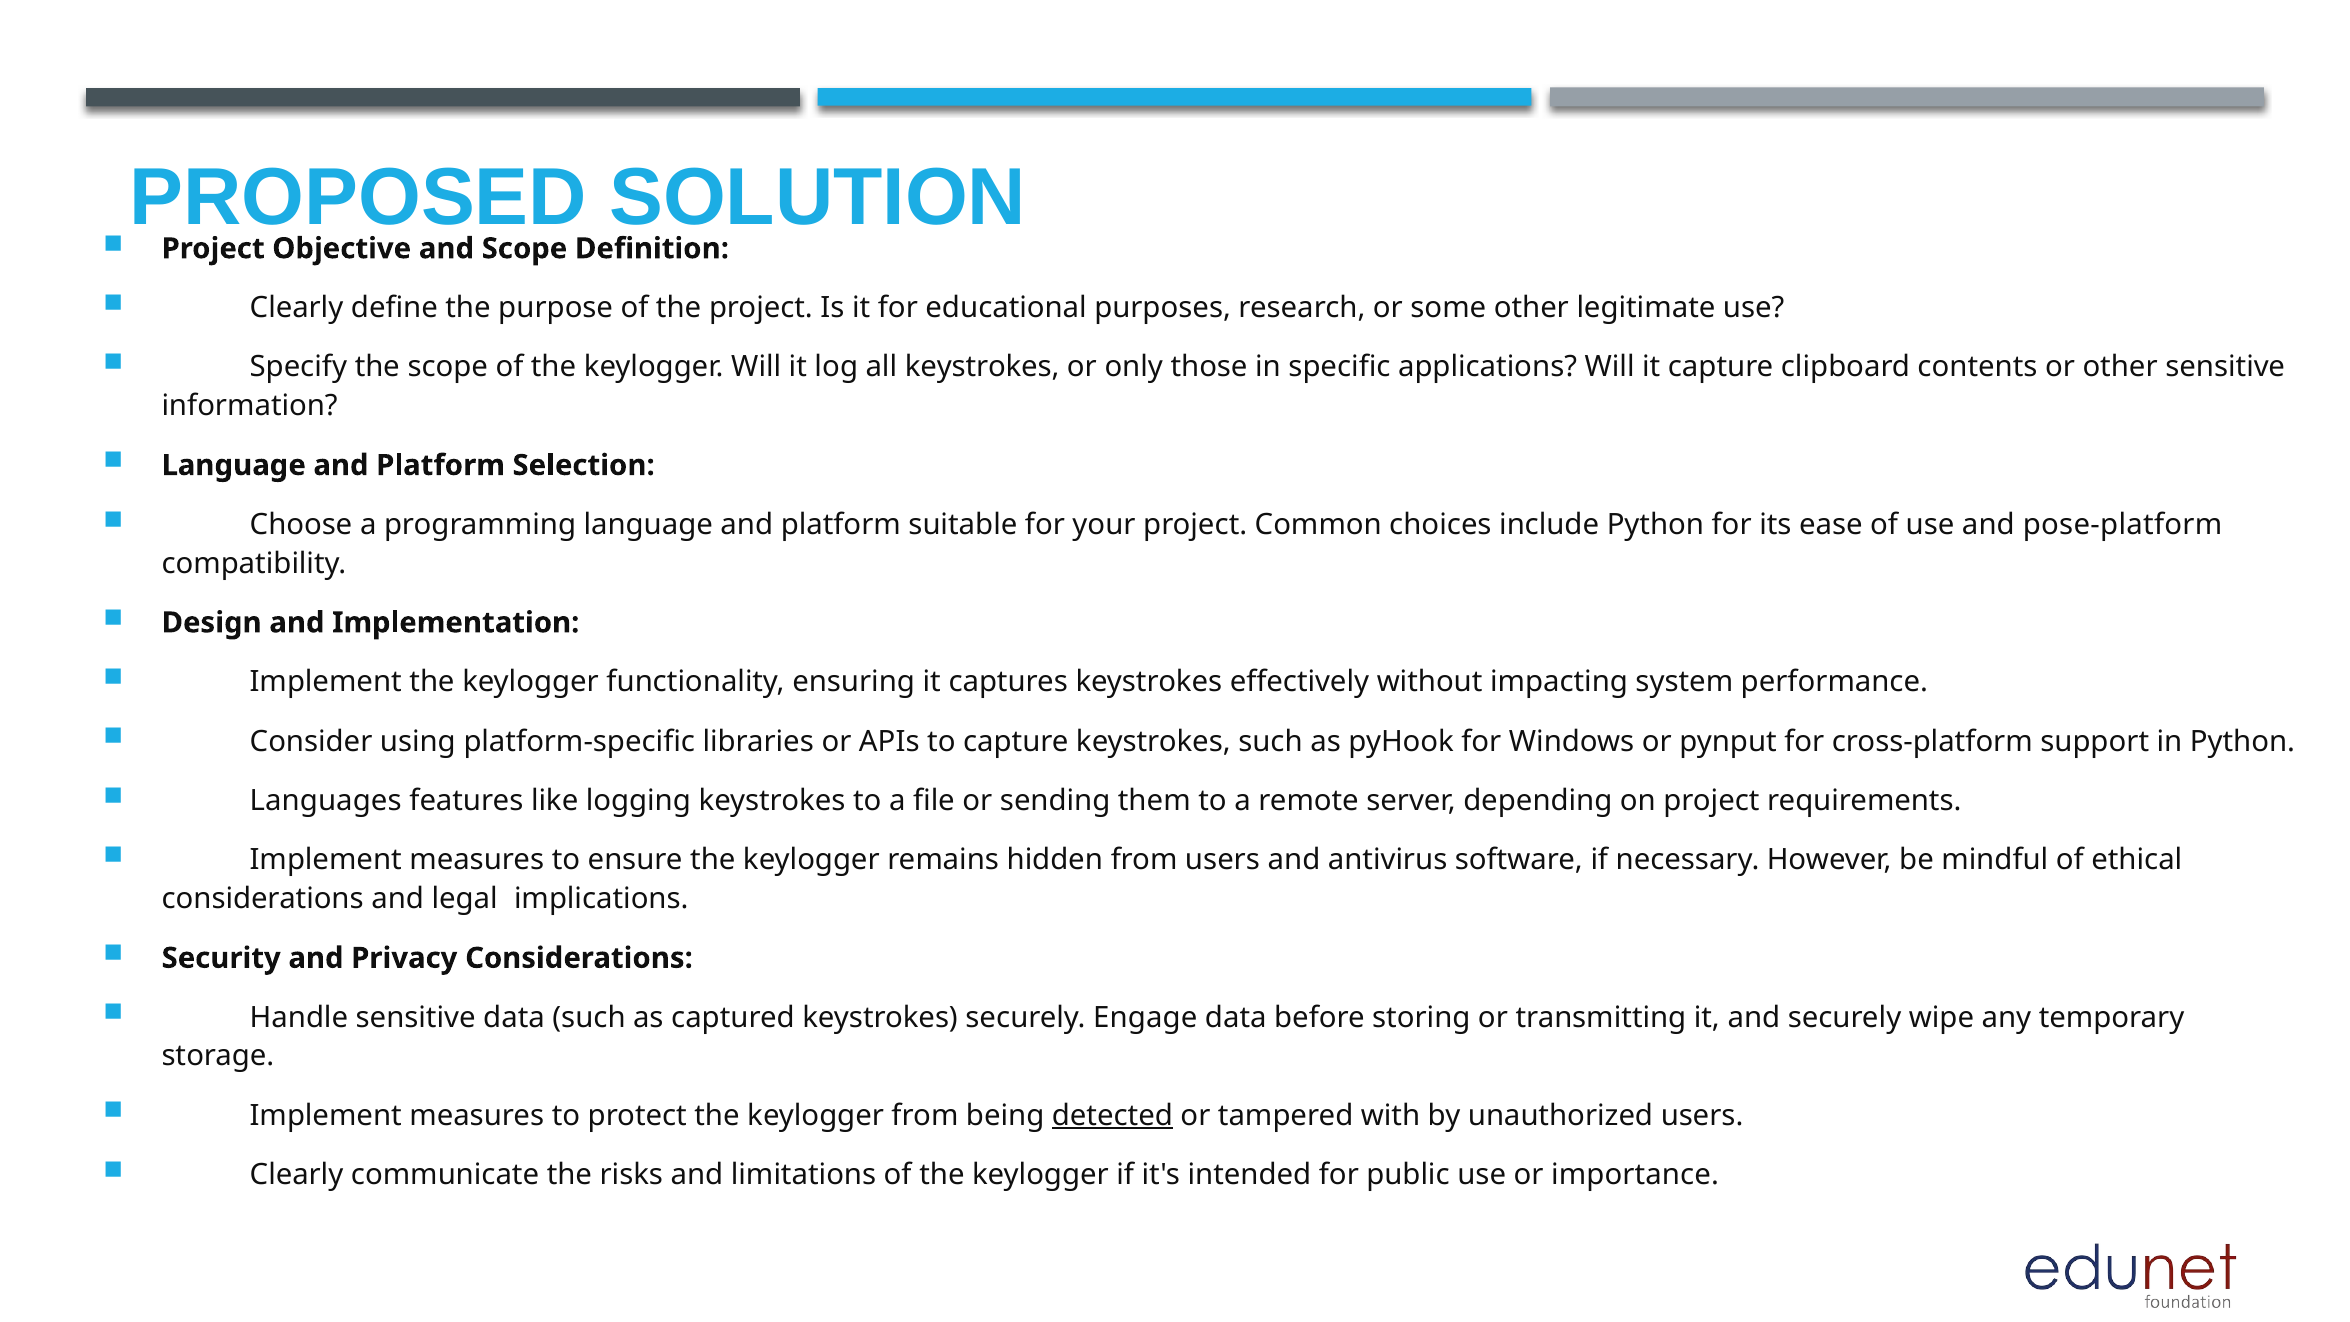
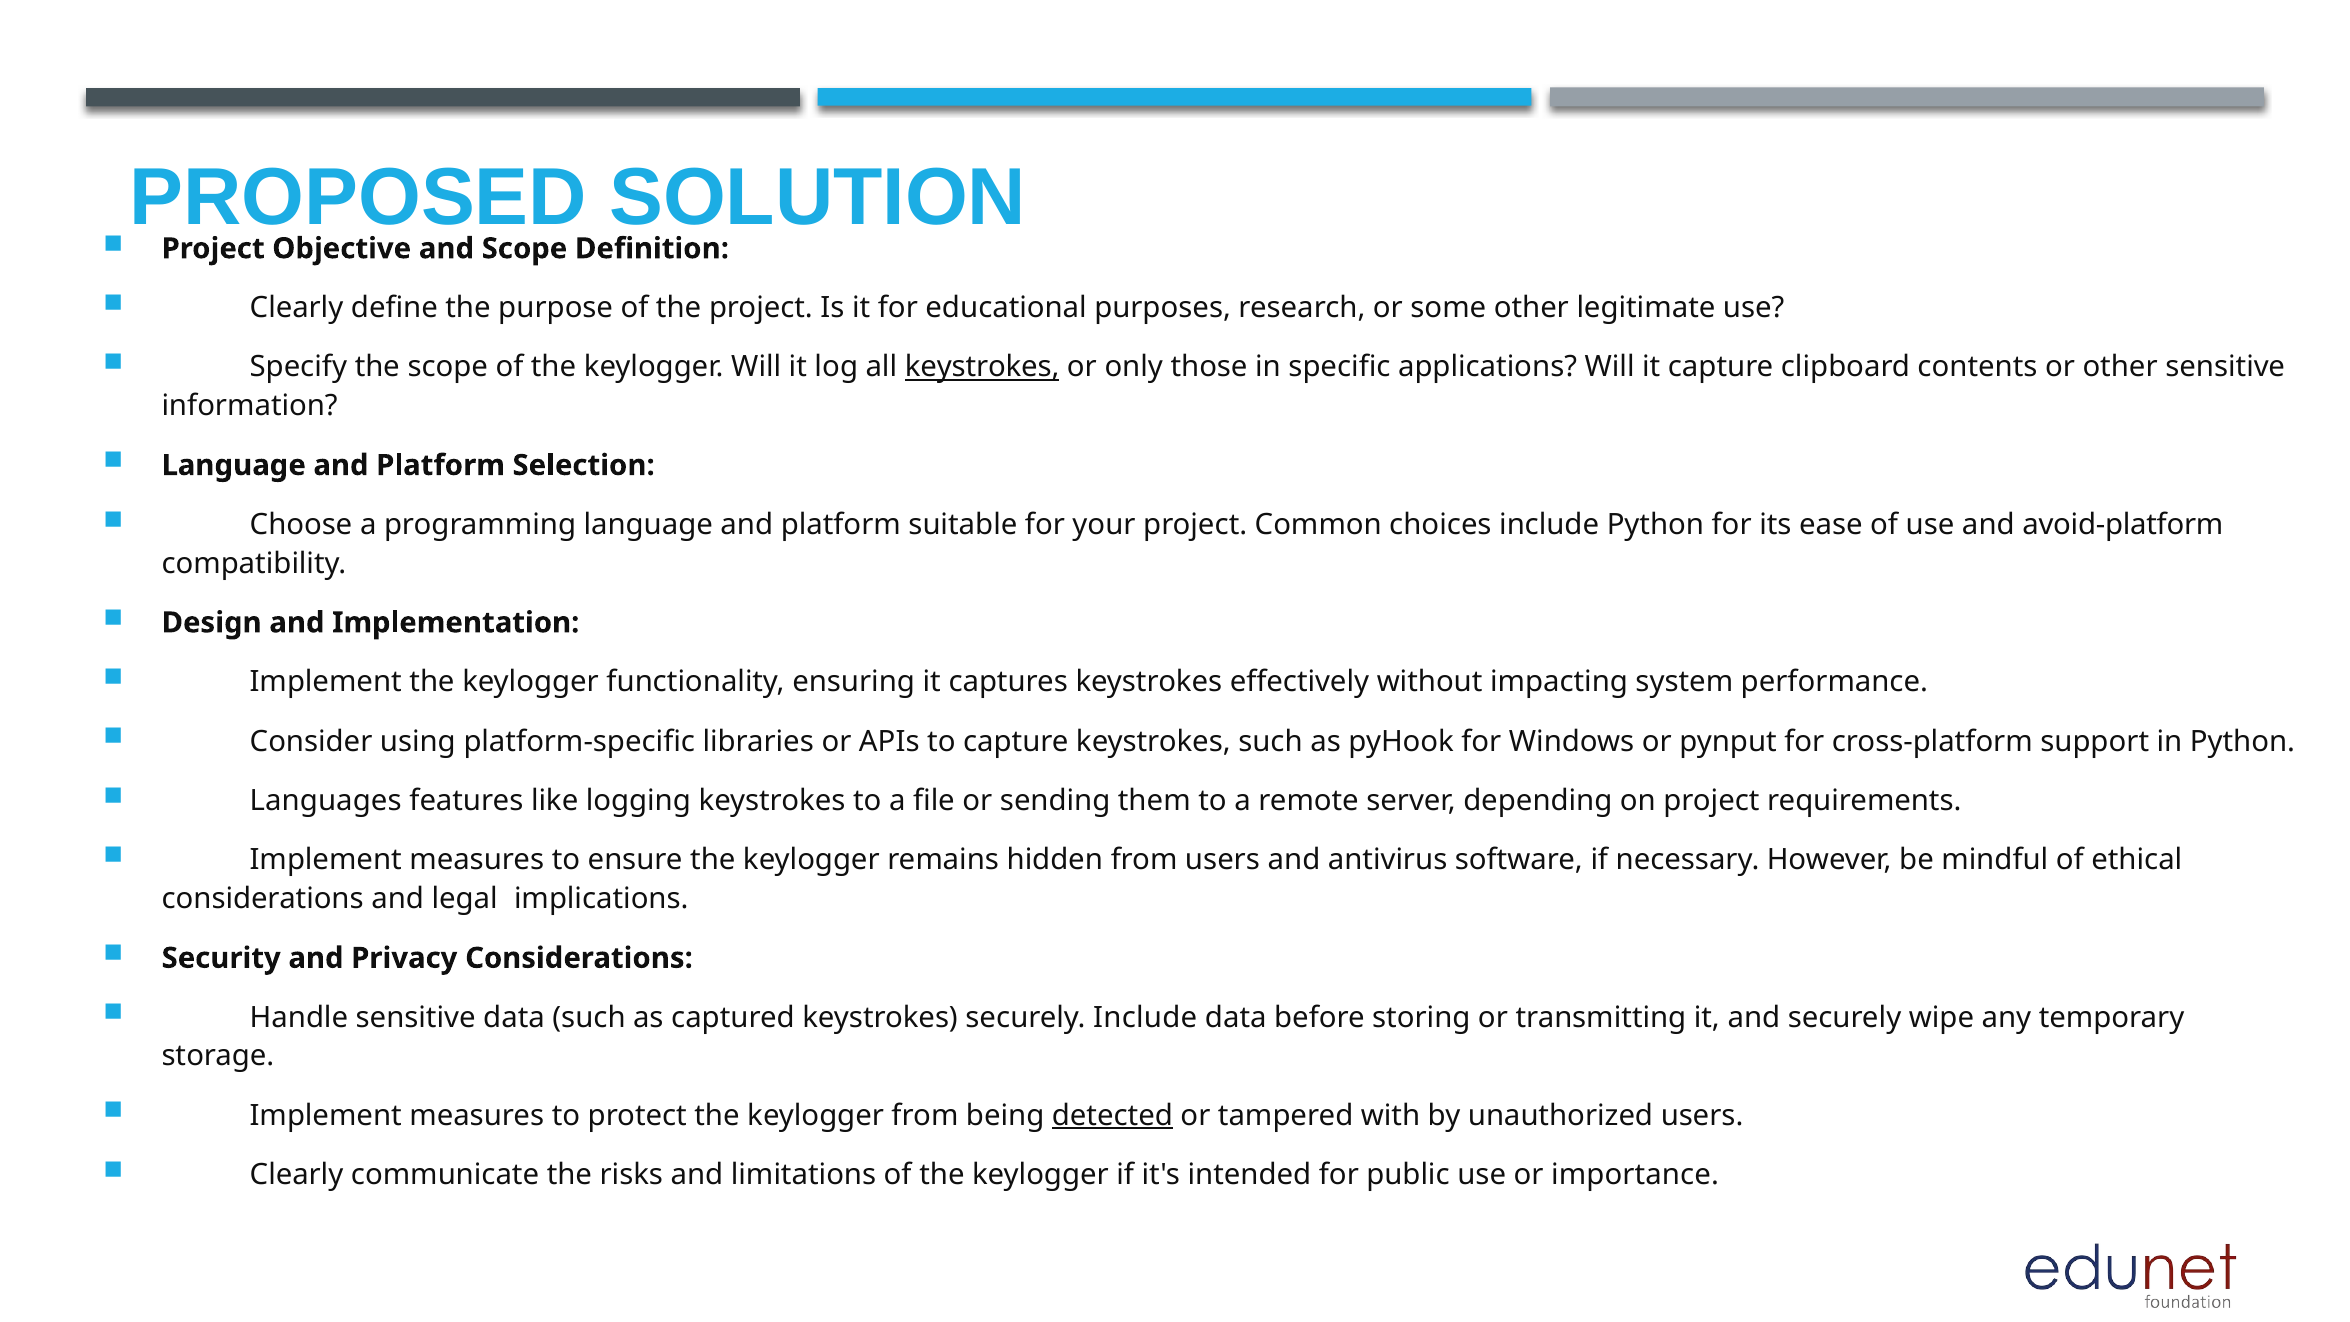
keystrokes underline: none -> present (982, 367)
pose-platform: pose-platform -> avoid-platform (2123, 525)
securely Engage: Engage -> Include (1145, 1017)
